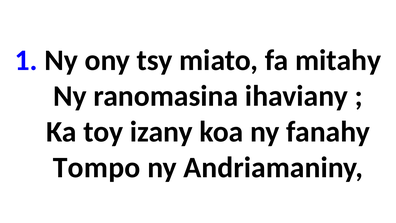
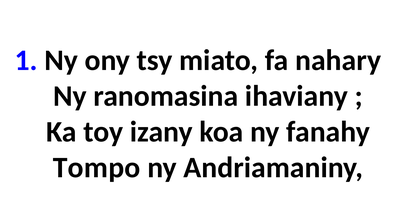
mitahy: mitahy -> nahary (338, 60)
